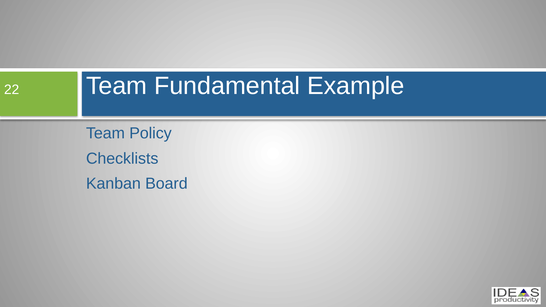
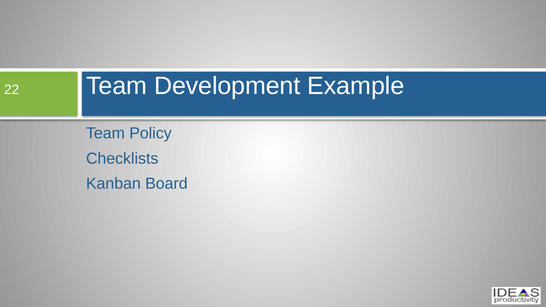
Fundamental: Fundamental -> Development (227, 86)
